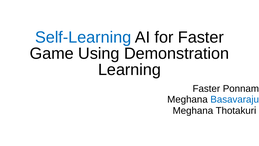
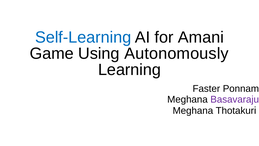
for Faster: Faster -> Amani (201, 37)
Demonstration: Demonstration -> Autonomously (176, 53)
Basavaraju colour: blue -> purple (235, 99)
